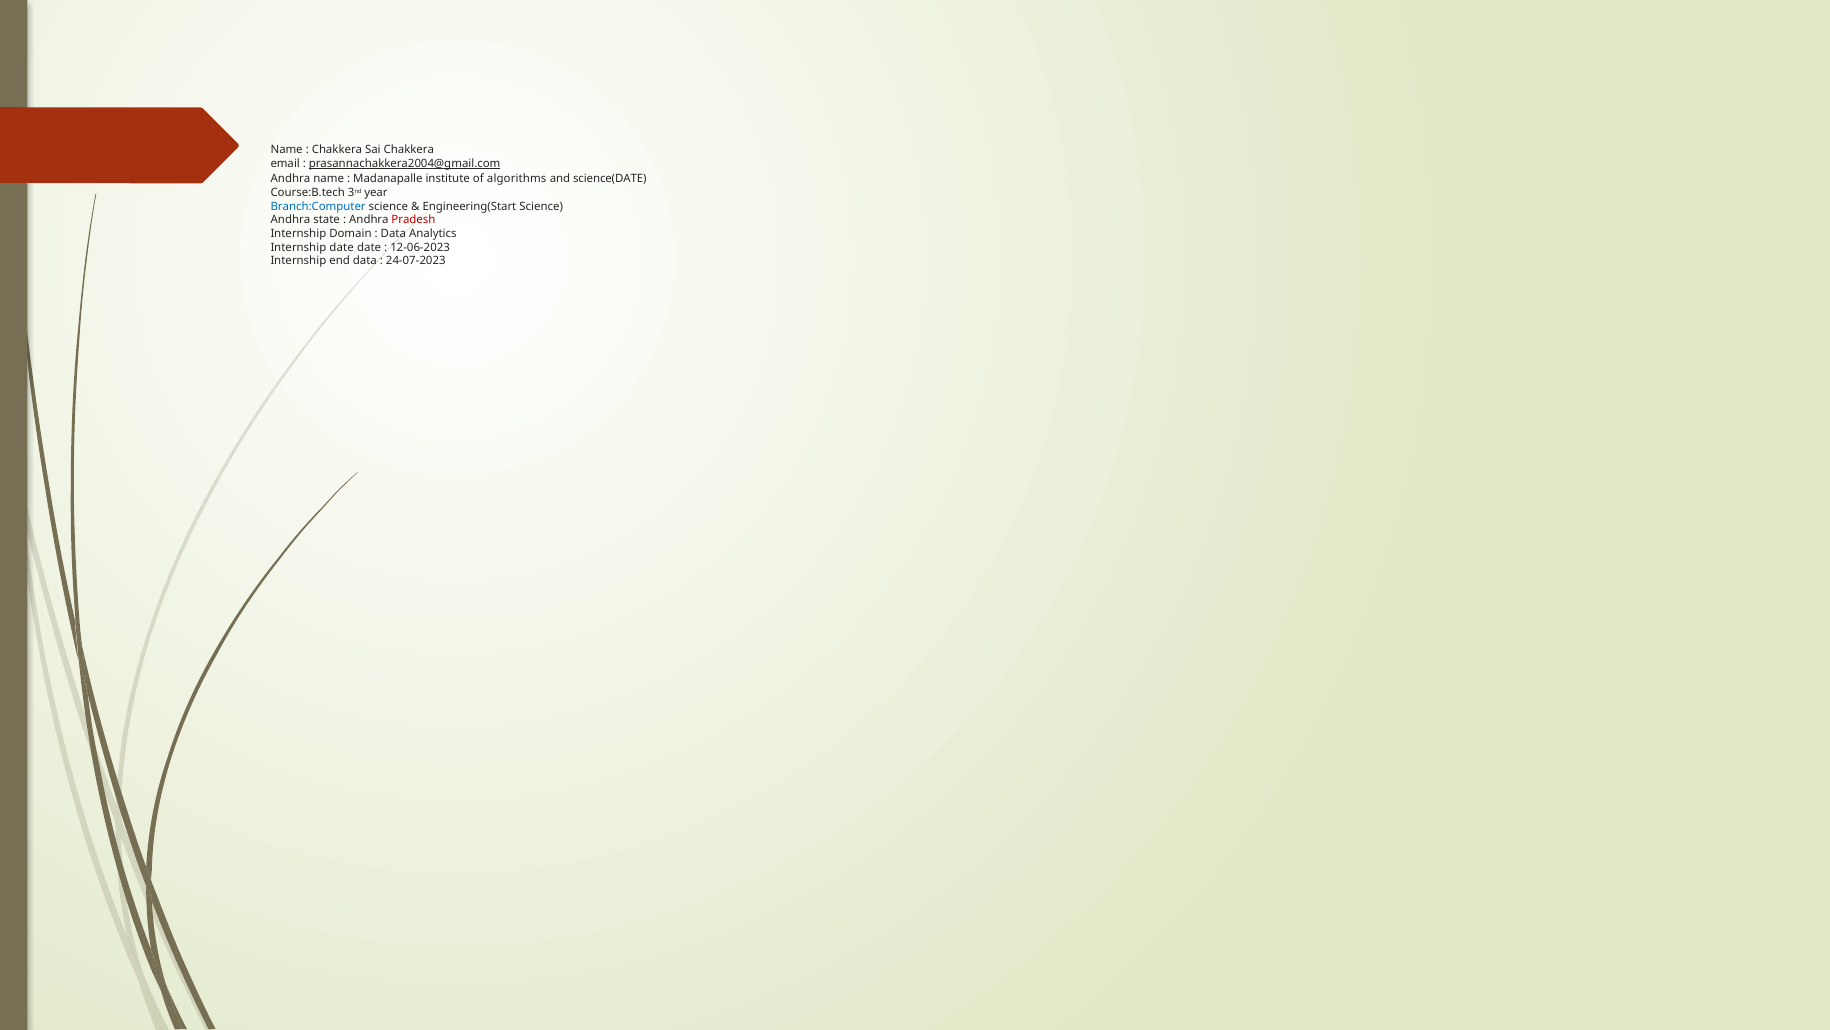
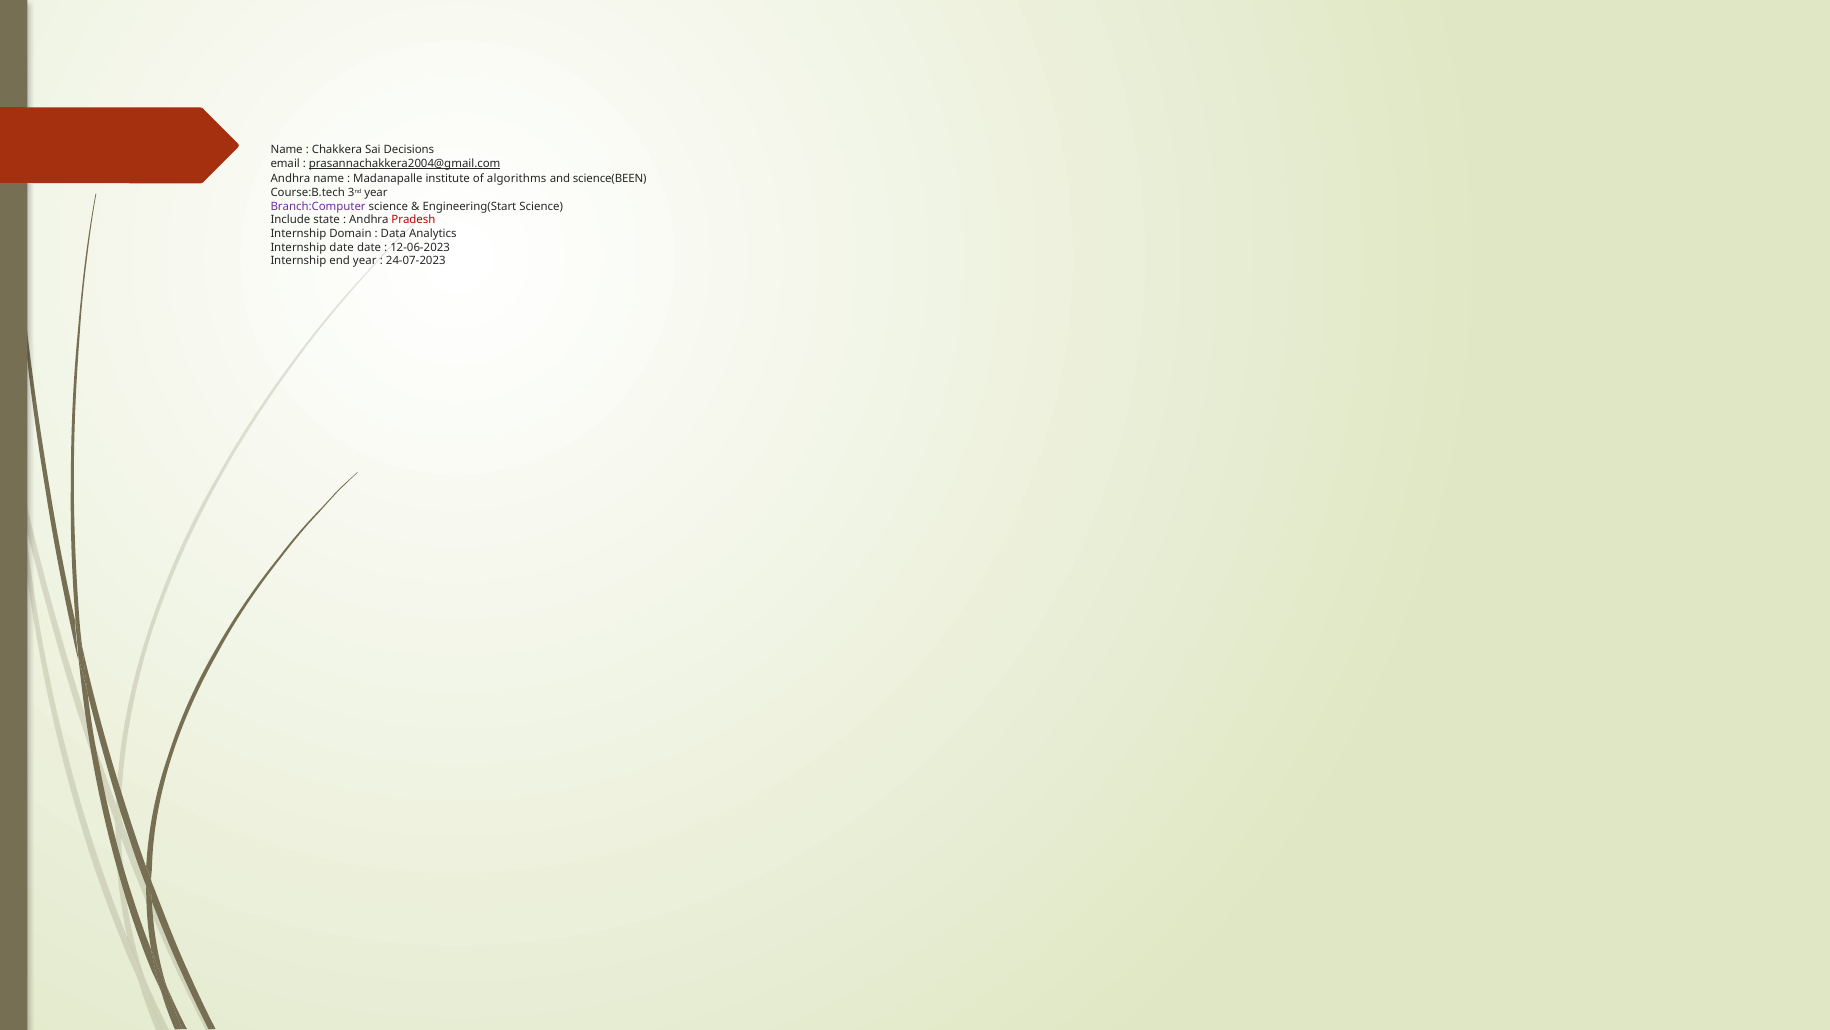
Sai Chakkera: Chakkera -> Decisions (409, 149)
science(DATE: science(DATE -> science(BEEN (610, 179)
Branch:Computer colour: blue -> purple (318, 206)
Andhra: Andhra -> Include (290, 220)
end data: data -> year (365, 261)
